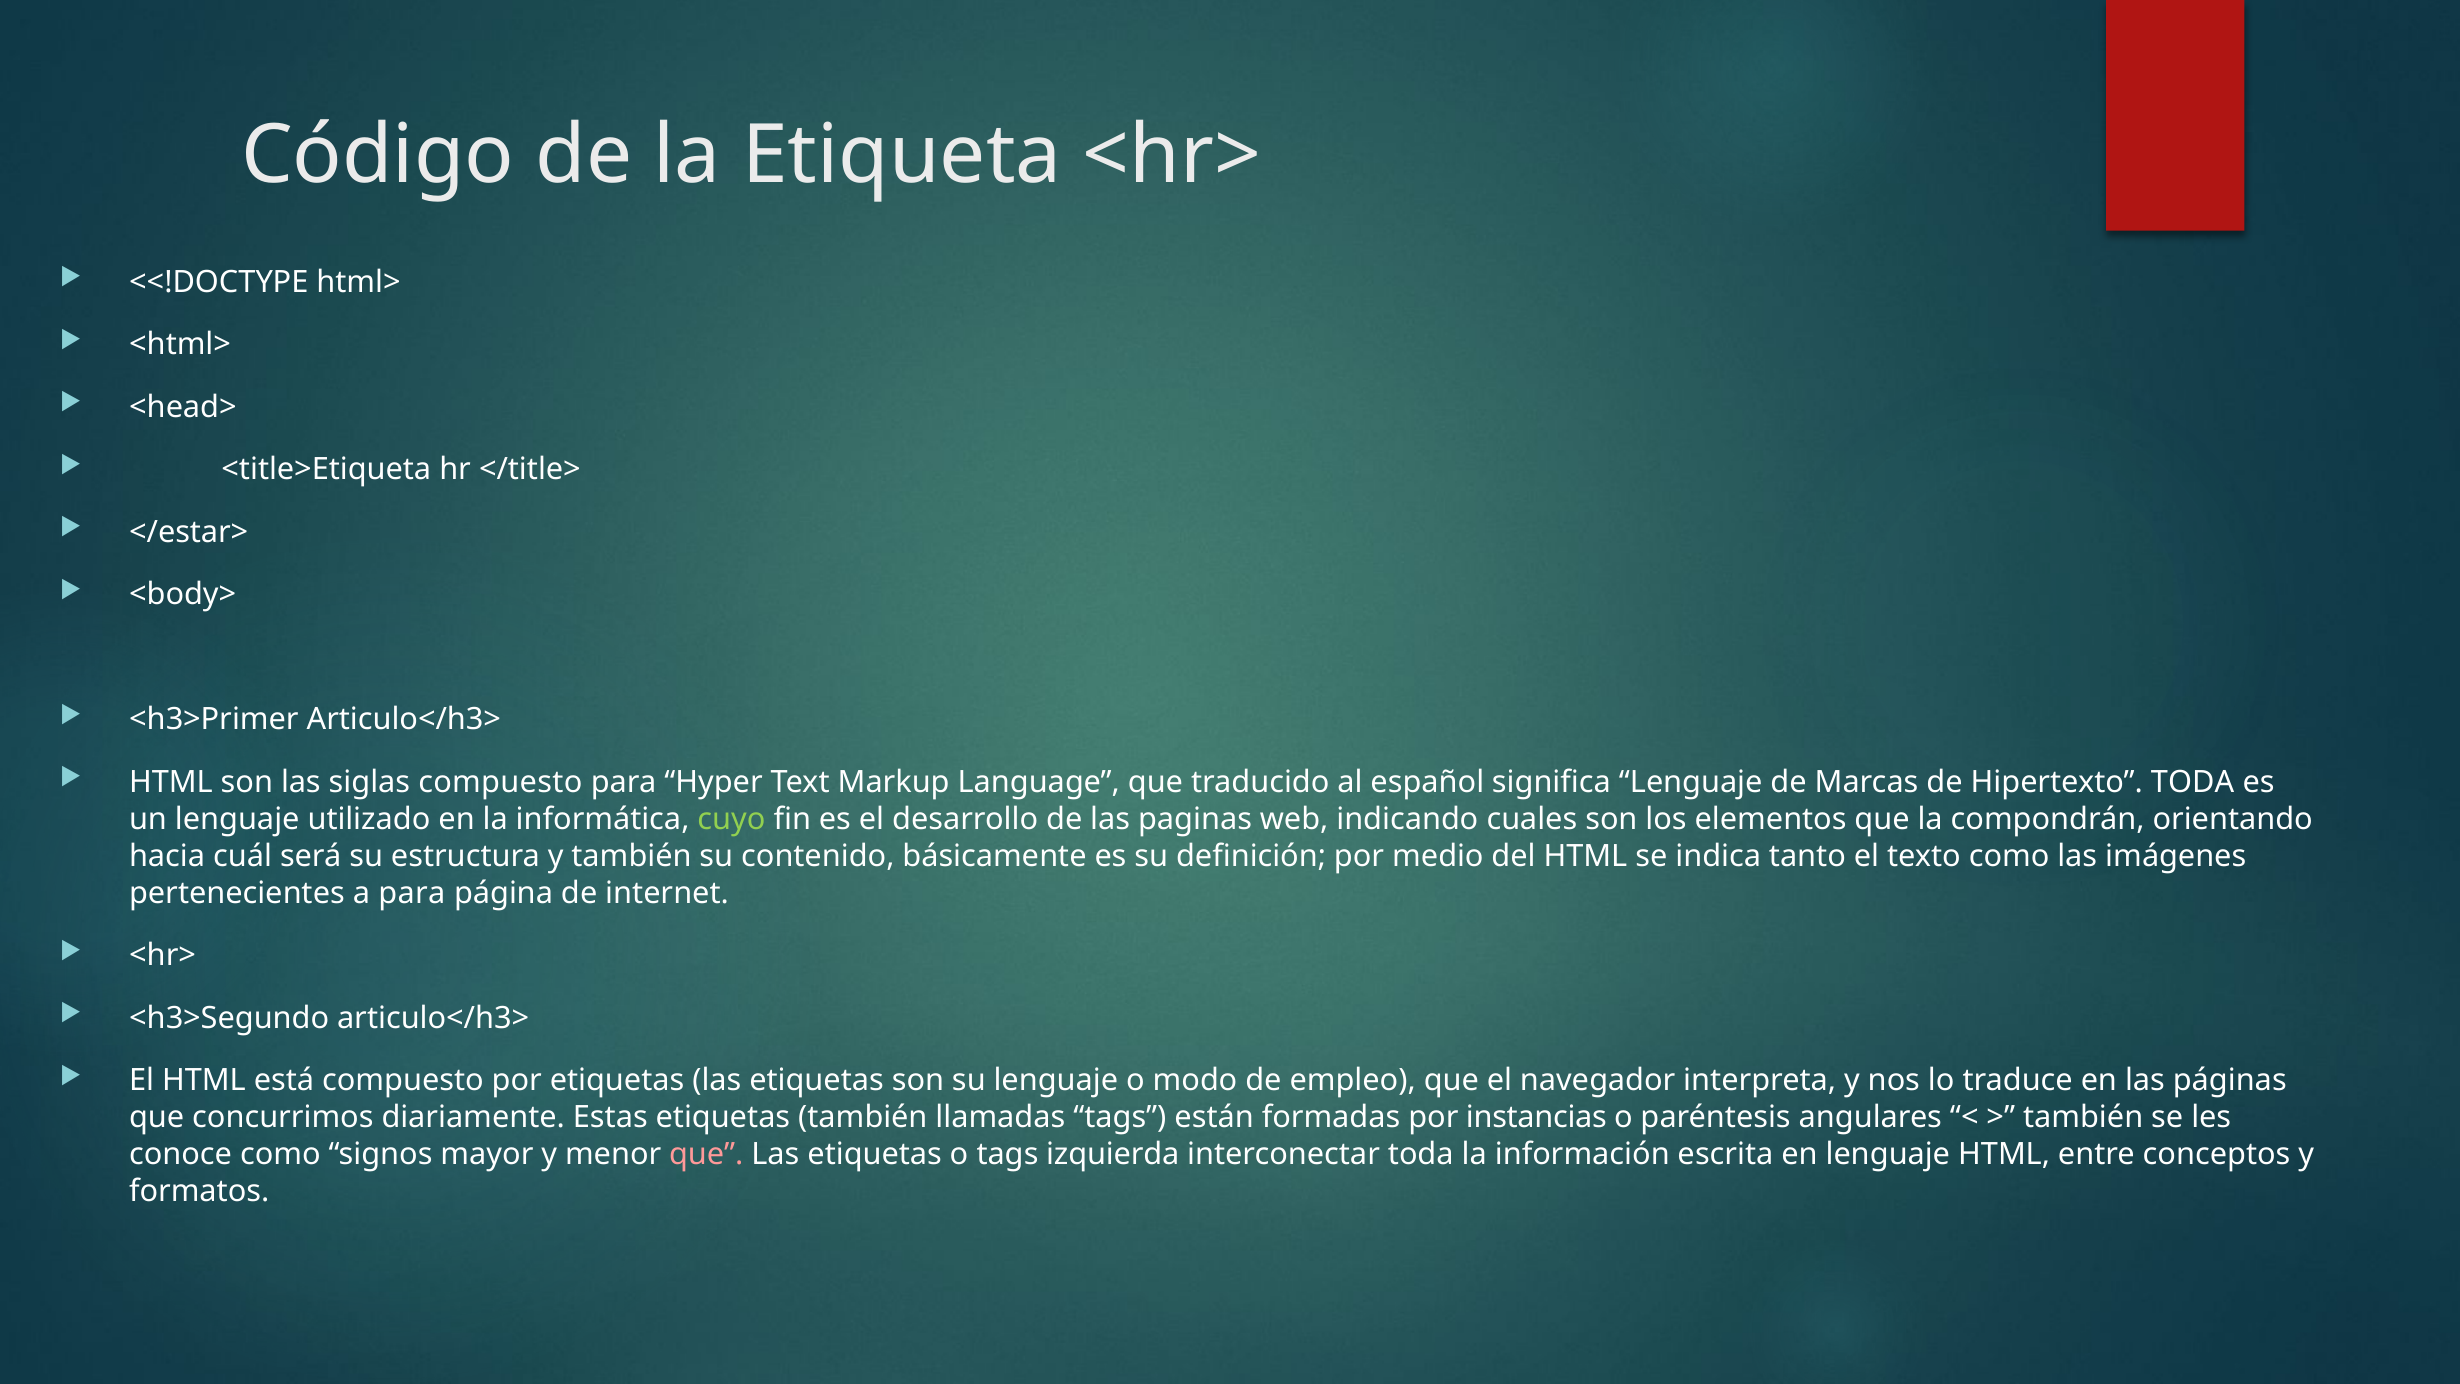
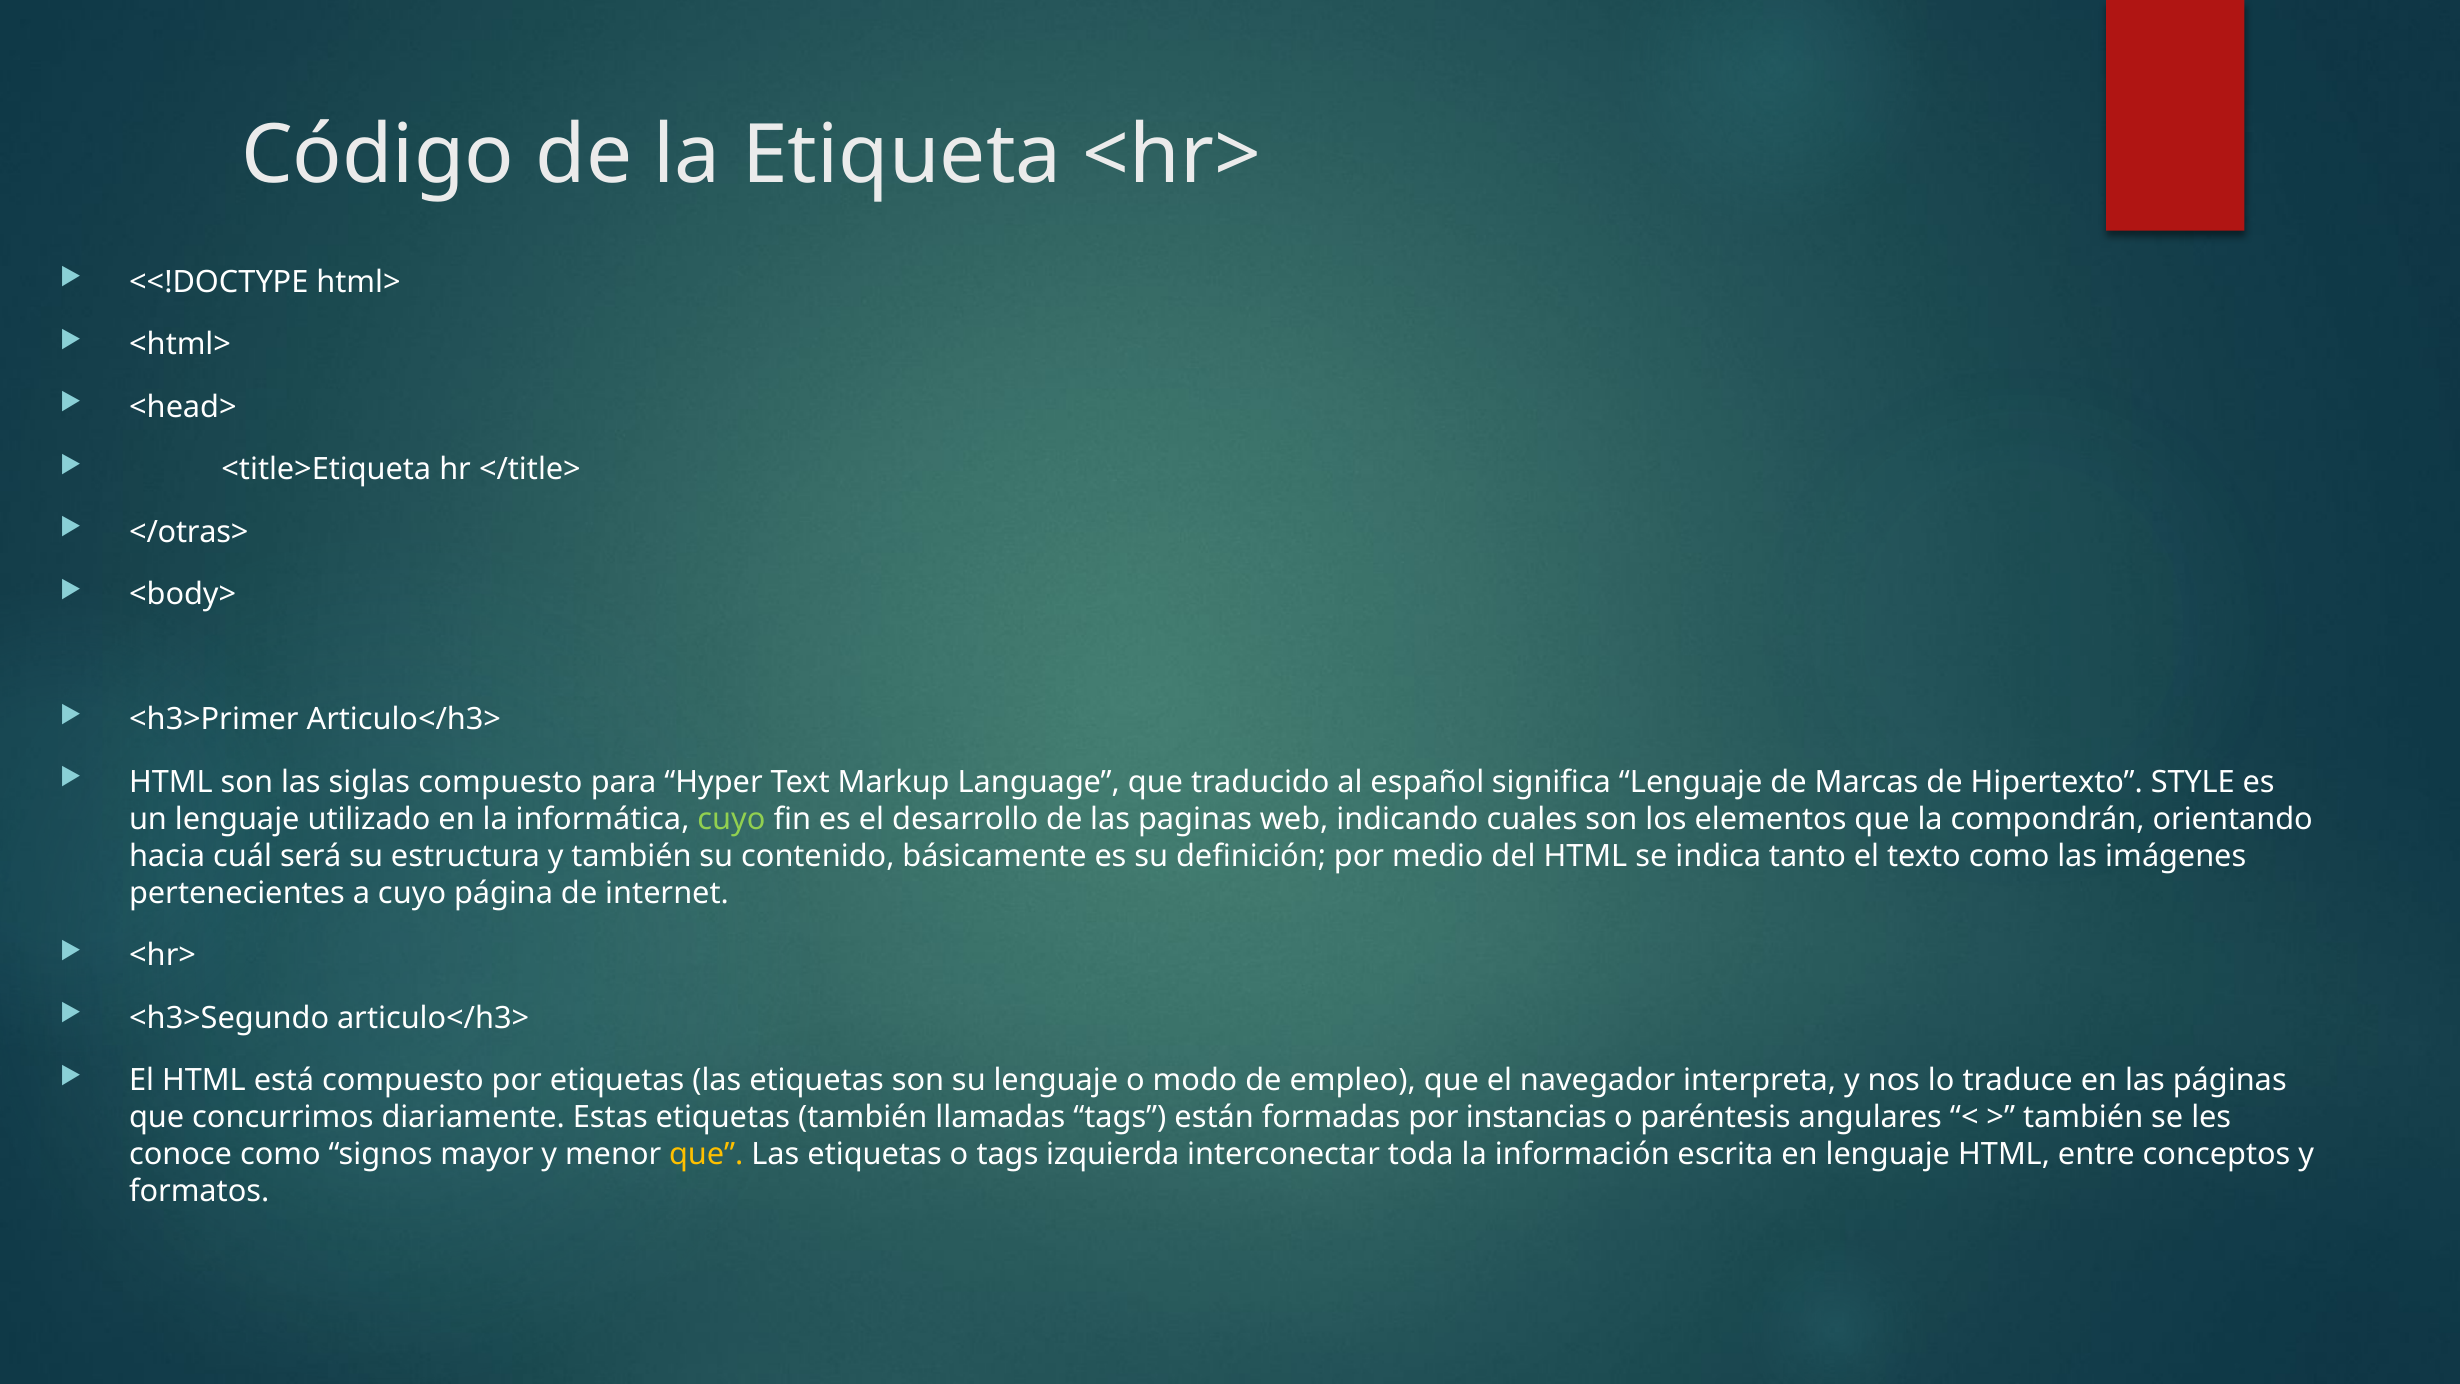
</estar>: </estar> -> </otras> (189, 532)
Hipertexto TODA: TODA -> STYLE (2193, 782)
a para: para -> cuyo (412, 893)
que colour: pink -> yellow (706, 1154)
